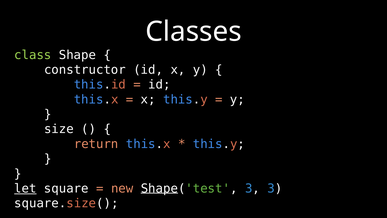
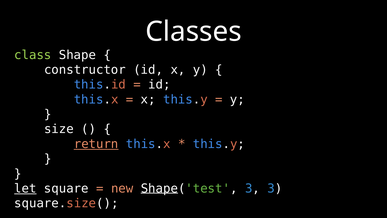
return underline: none -> present (96, 144)
